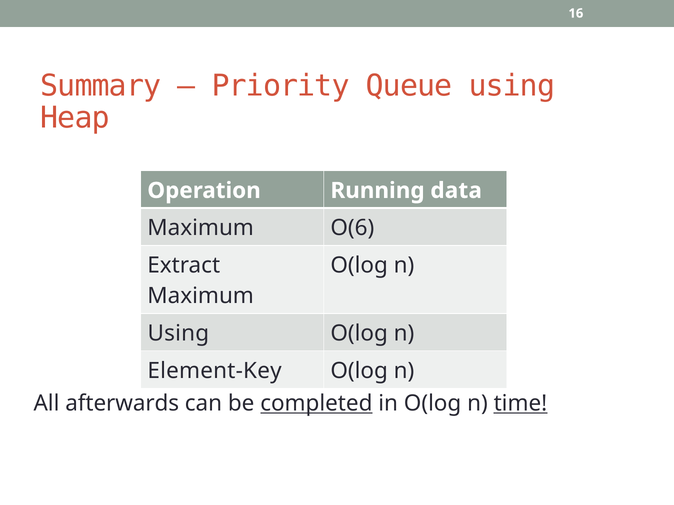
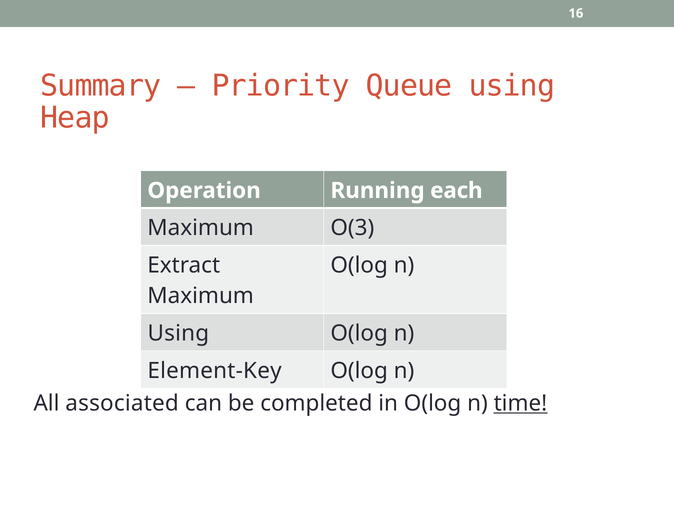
data: data -> each (456, 191)
O(6: O(6 -> O(3 (352, 228)
afterwards: afterwards -> associated (122, 404)
completed underline: present -> none (316, 404)
